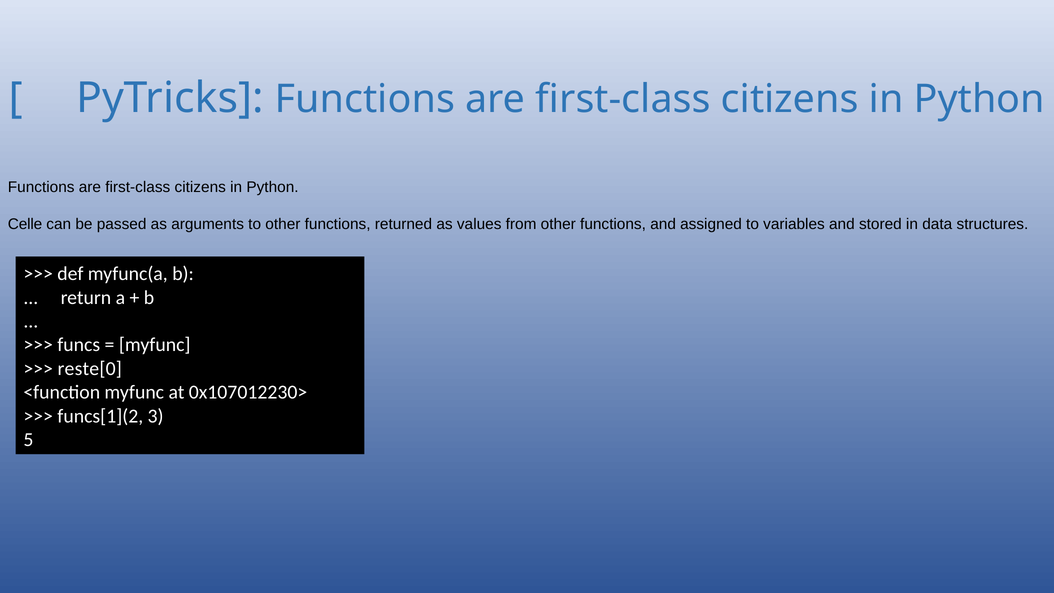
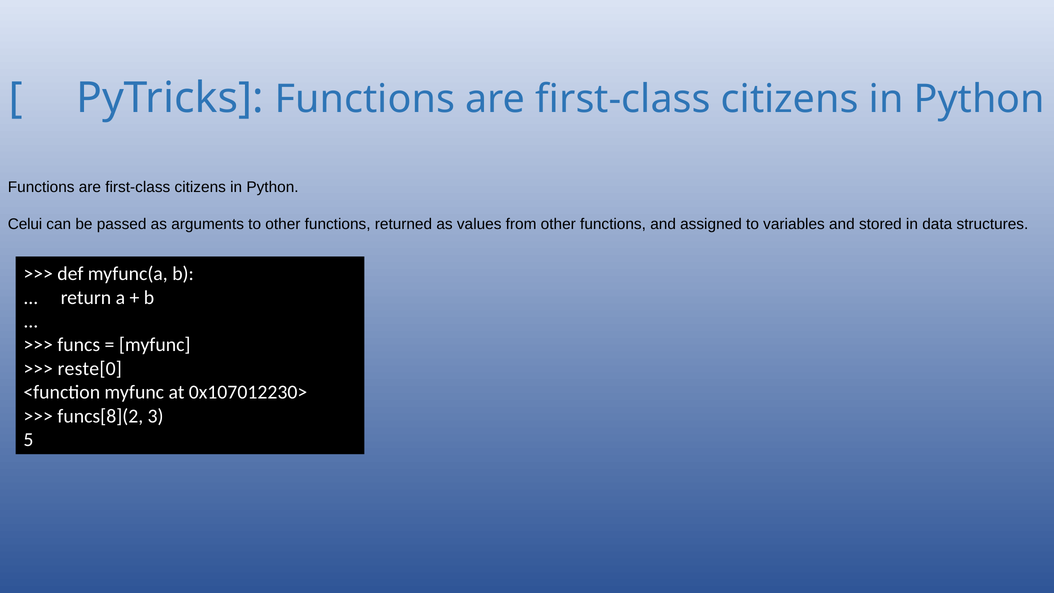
Celle: Celle -> Celui (25, 224)
funcs[1](2: funcs[1](2 -> funcs[8](2 (100, 416)
